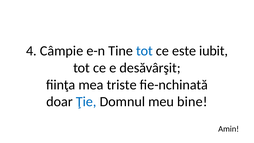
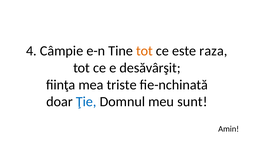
tot colour: blue -> orange (144, 51)
iubit: iubit -> raza (213, 51)
bine: bine -> sunt (192, 102)
